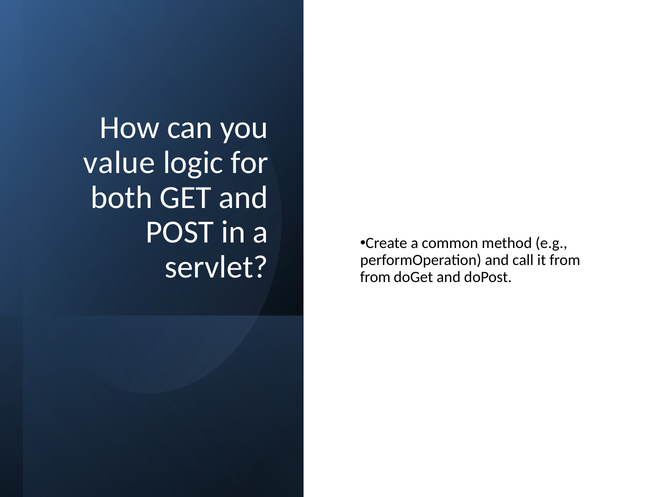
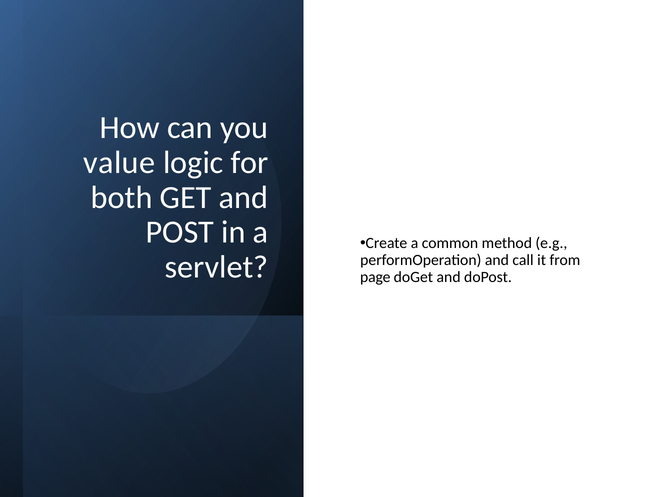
from: from -> page (375, 277)
